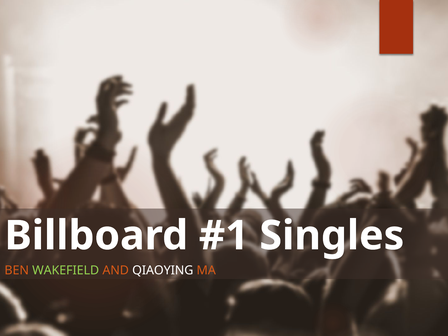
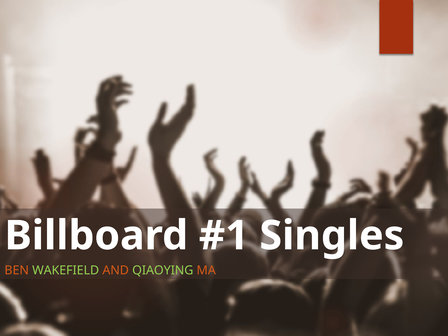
QIAOYING colour: white -> light green (163, 270)
